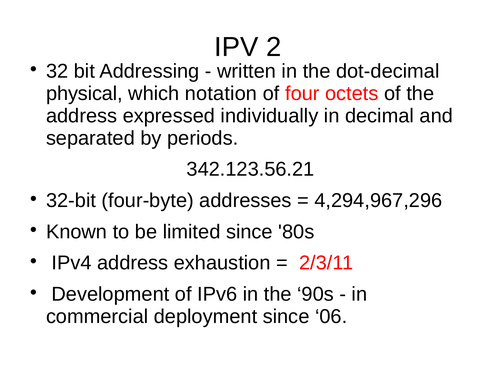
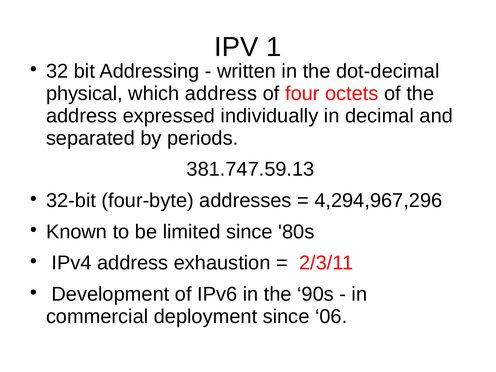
2: 2 -> 1 (274, 47)
which notation: notation -> address (221, 93)
342.123.56.21: 342.123.56.21 -> 381.747.59.13 (251, 169)
